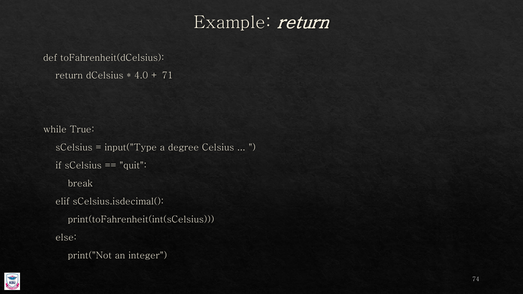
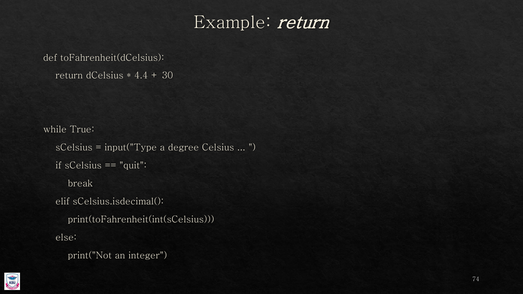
4.0: 4.0 -> 4.4 (141, 76)
71: 71 -> 30 (167, 76)
